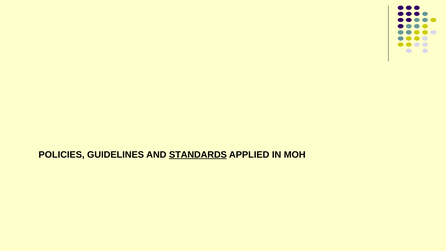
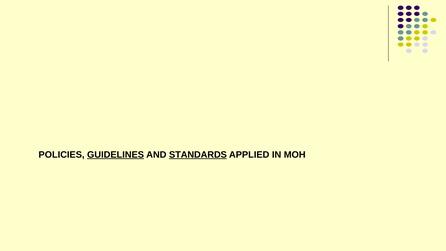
GUIDELINES underline: none -> present (116, 155)
